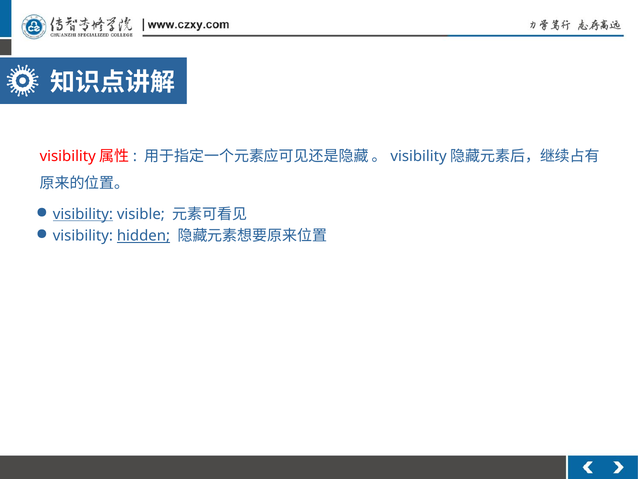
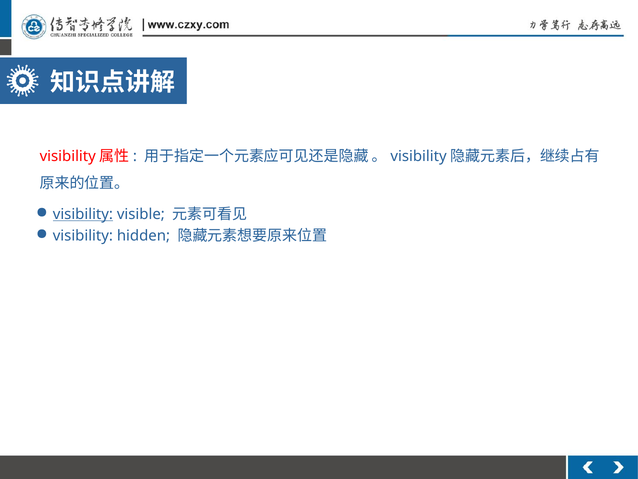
hidden underline: present -> none (143, 236)
